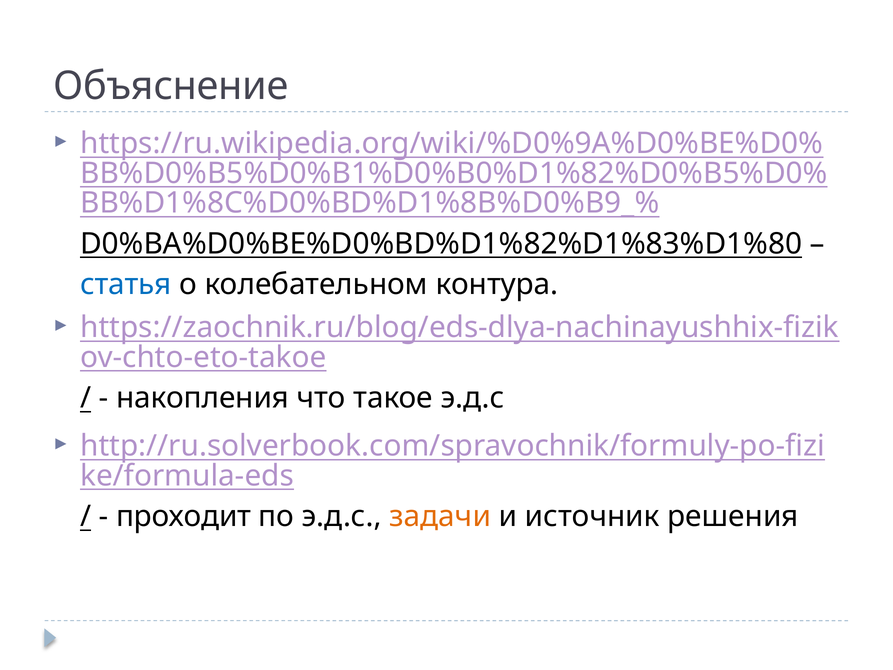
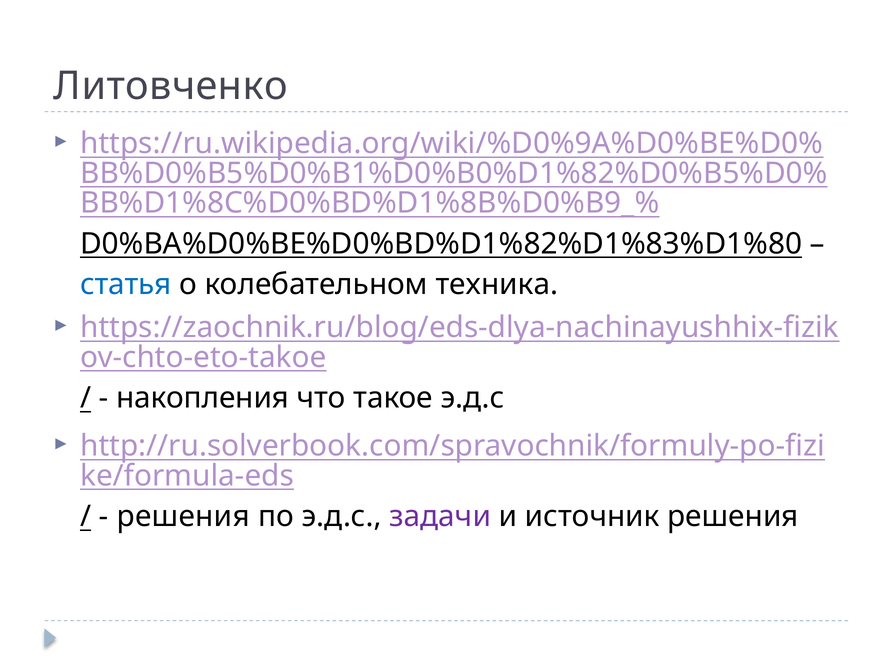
Объяснение: Объяснение -> Литовченко (171, 86)
контура: контура -> техника (497, 284)
проходит: проходит -> решения (183, 516)
задачи colour: orange -> purple (440, 516)
